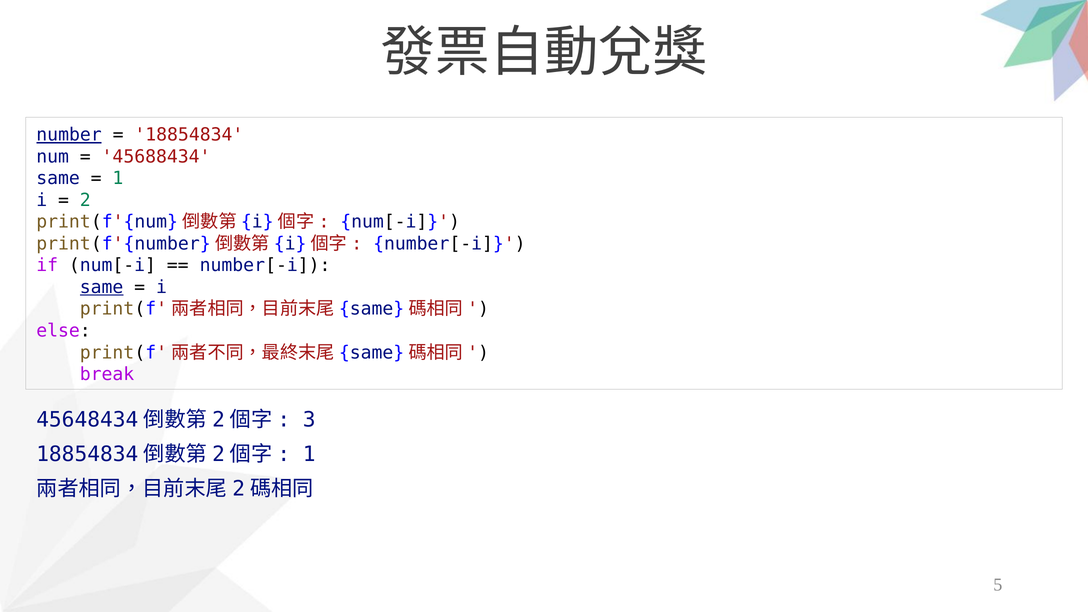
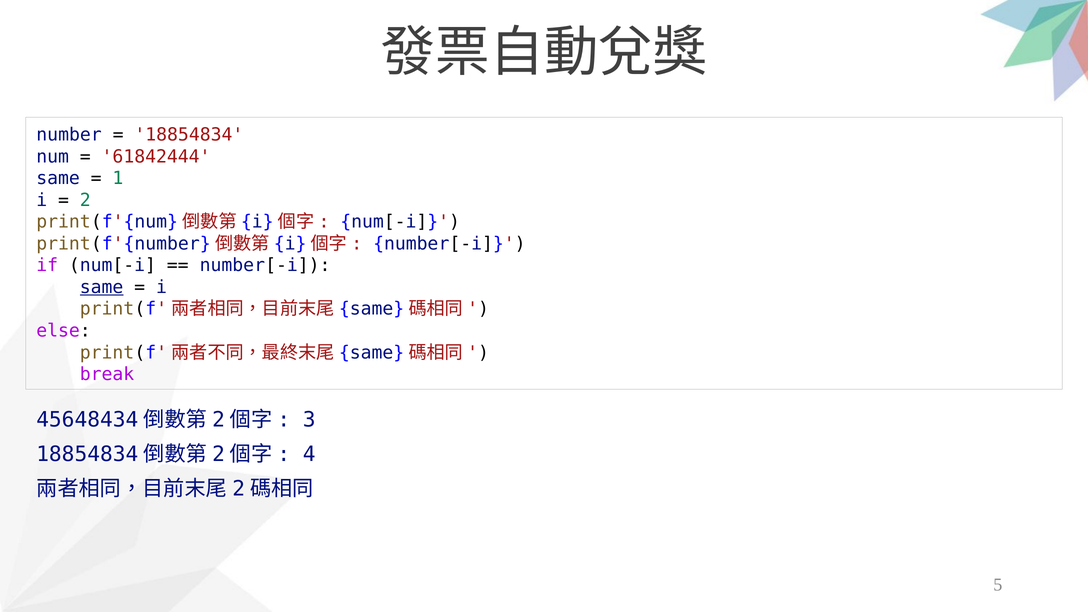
number underline: present -> none (69, 135)
45688434: 45688434 -> 61842444 (156, 157)
1: 1 -> 4 (309, 454)
